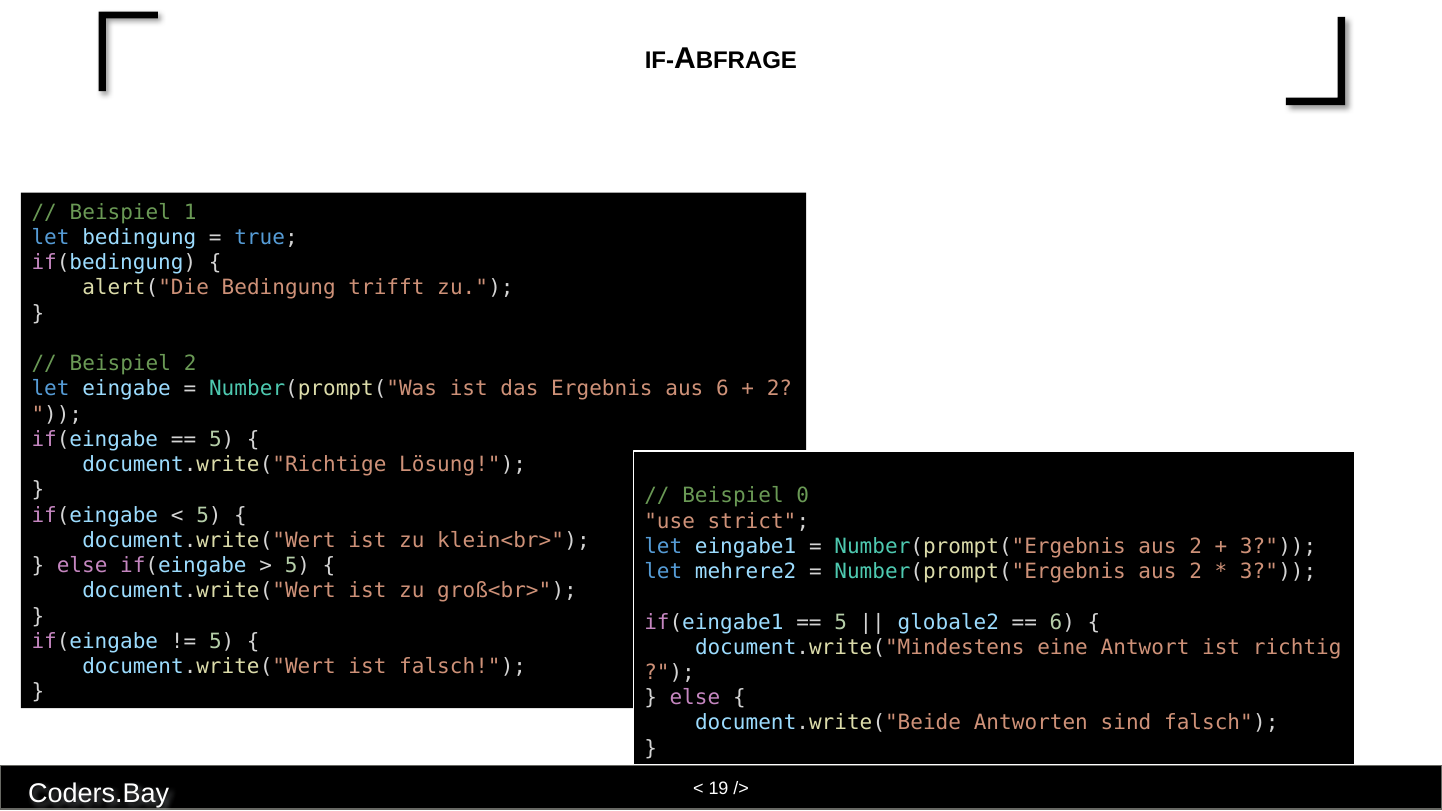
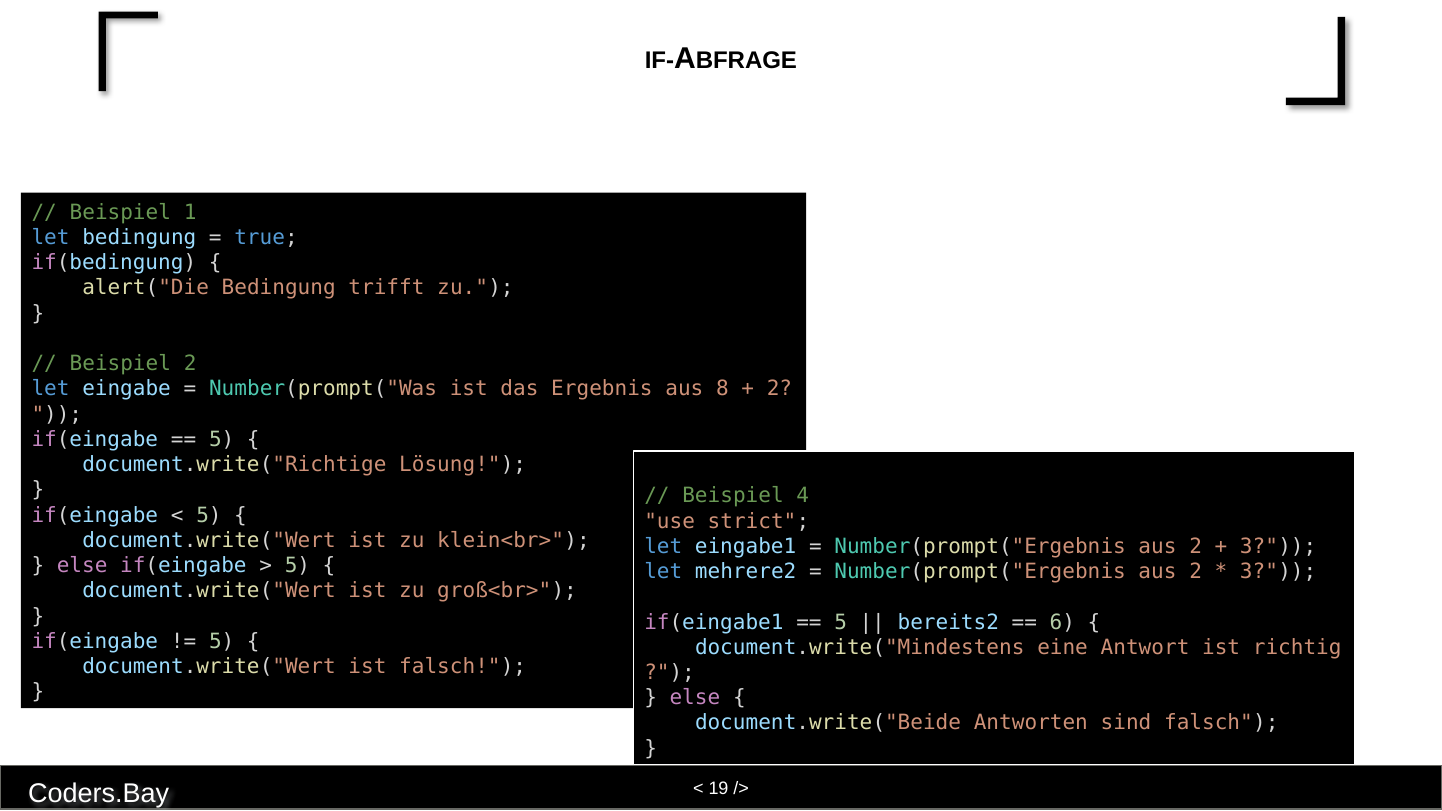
aus 6: 6 -> 8 (722, 389)
0: 0 -> 4 (803, 496)
globale2: globale2 -> bereits2 (948, 622)
